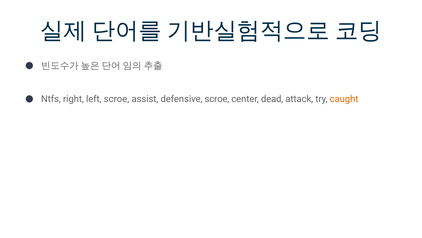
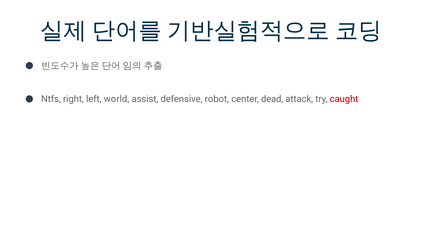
left scroe: scroe -> world (116, 99)
defensive scroe: scroe -> robot (217, 99)
caught colour: orange -> red (344, 99)
